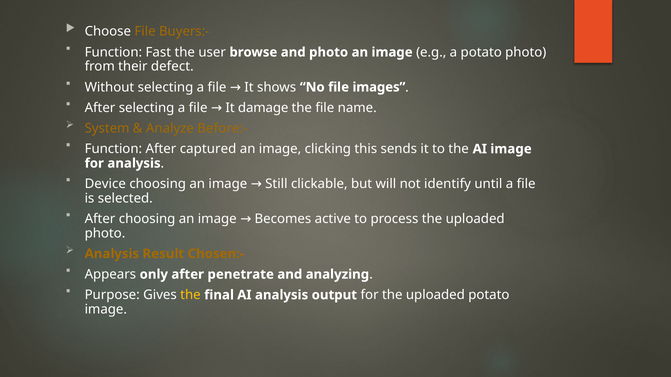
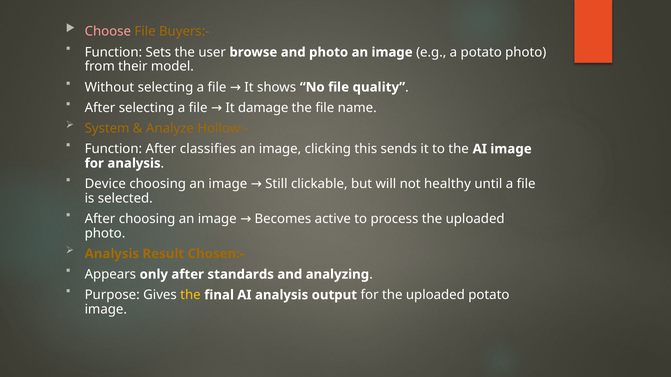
Choose colour: white -> pink (108, 32)
Fast: Fast -> Sets (158, 52)
defect: defect -> model (172, 67)
images: images -> quality (379, 87)
Before:-: Before:- -> Hollow:- (223, 128)
captured: captured -> classifies (208, 149)
identify: identify -> healthy (448, 184)
penetrate: penetrate -> standards (241, 275)
